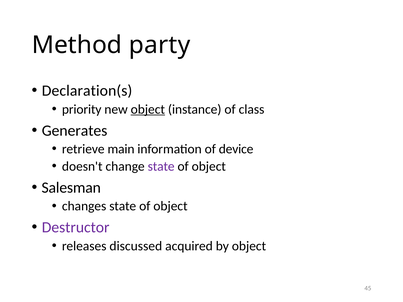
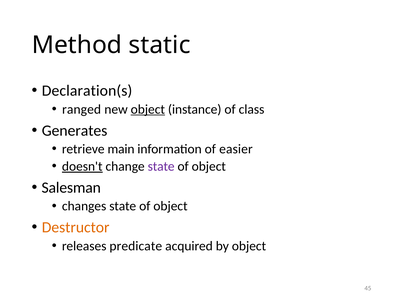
party: party -> static (160, 45)
priority: priority -> ranged (82, 109)
device: device -> easier (236, 149)
doesn't underline: none -> present (82, 166)
Destructor colour: purple -> orange (76, 228)
discussed: discussed -> predicate (136, 246)
